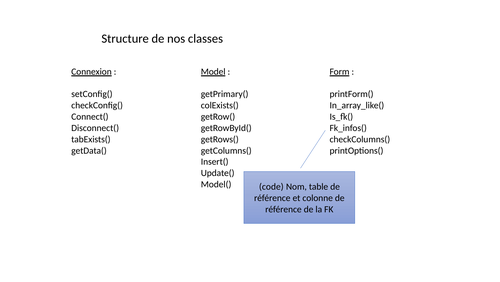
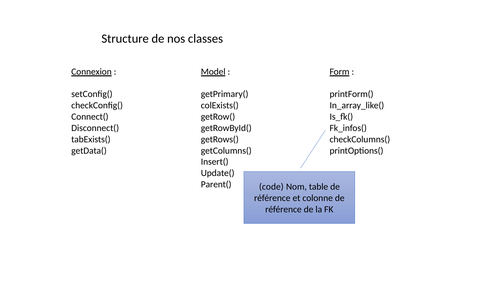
Model(: Model( -> Parent( (216, 184)
